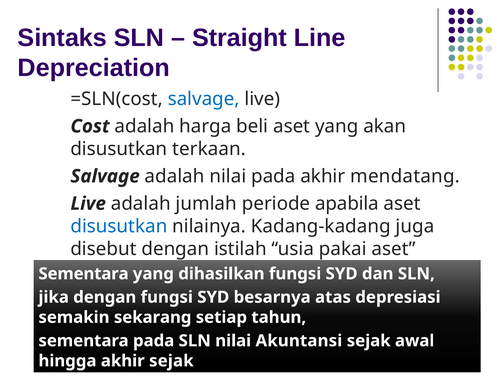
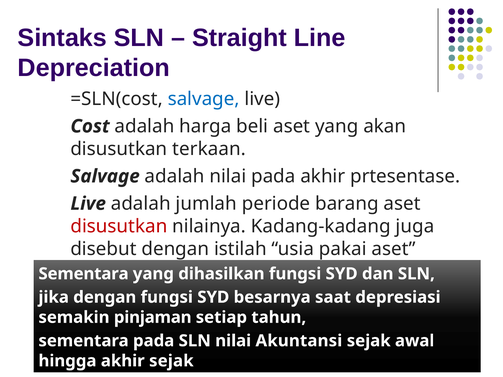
mendatang: mendatang -> prtesentase (405, 176)
apabila: apabila -> barang (347, 204)
disusutkan colour: blue -> red (119, 226)
atas: atas -> saat (333, 297)
sekarang: sekarang -> pinjaman (153, 318)
